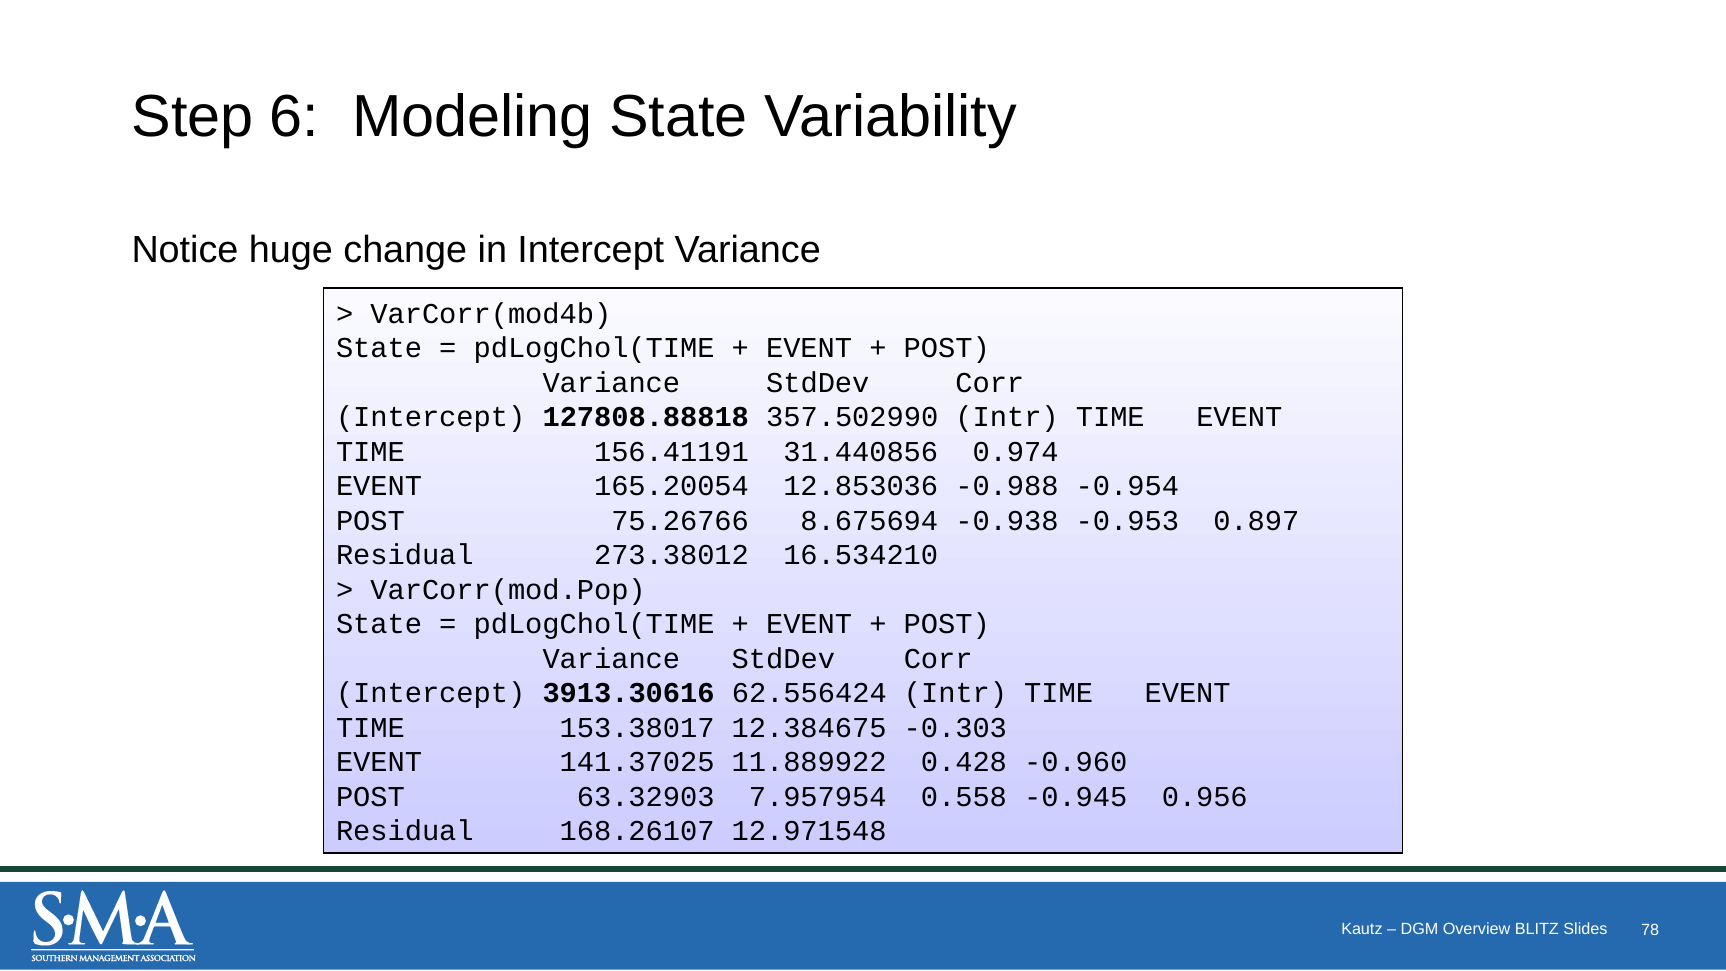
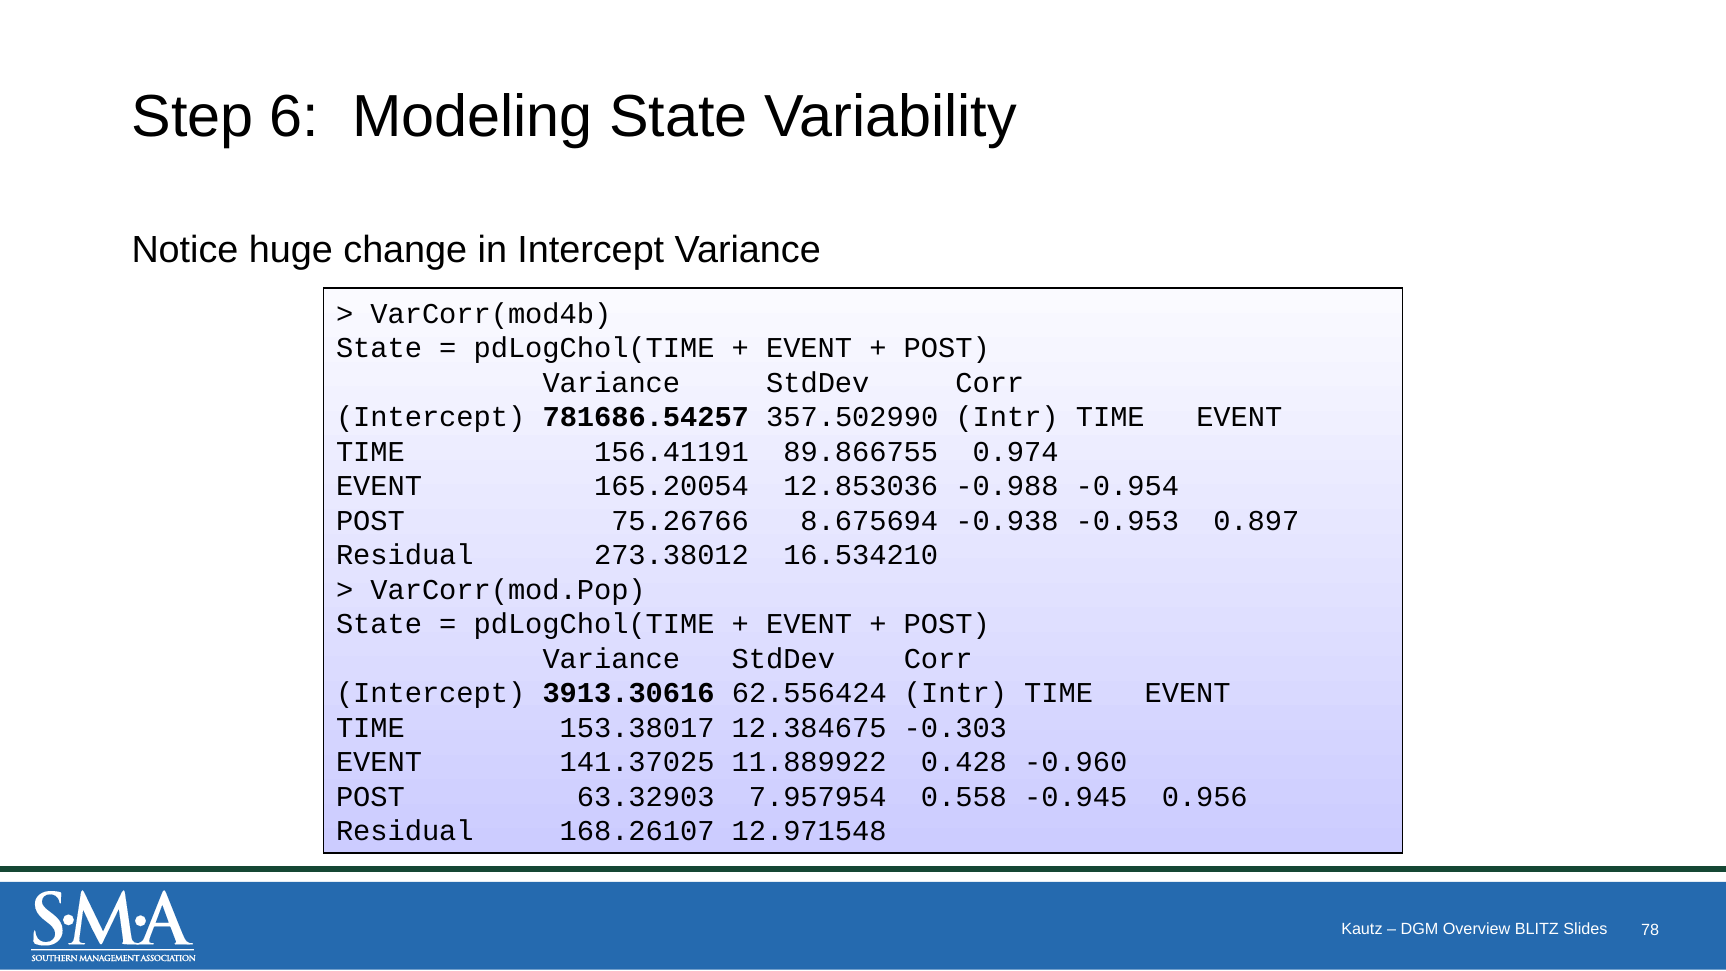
127808.88818: 127808.88818 -> 781686.54257 (646, 417)
31.440856: 31.440856 -> 89.866755 (861, 452)
